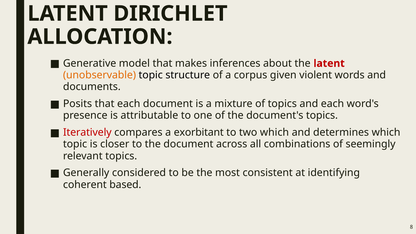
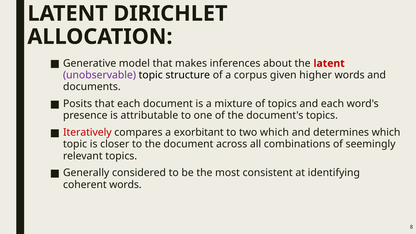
unobservable colour: orange -> purple (99, 75)
violent: violent -> higher (316, 75)
coherent based: based -> words (125, 185)
